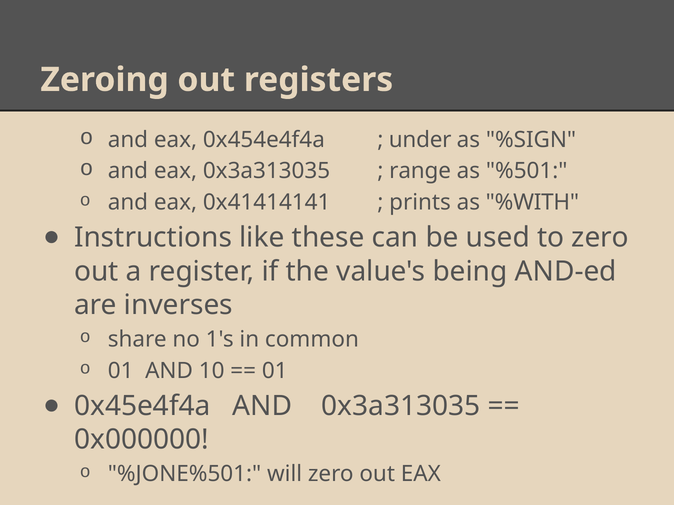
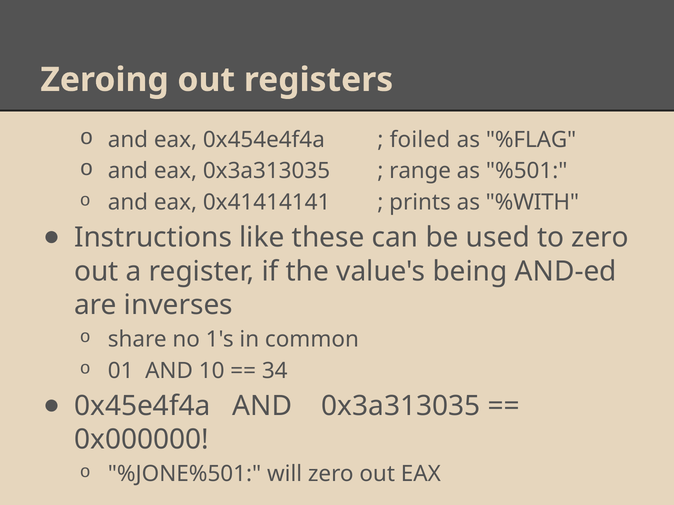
under: under -> foiled (420, 140)
%SIGN: %SIGN -> %FLAG (531, 140)
01: 01 -> 34 (275, 371)
